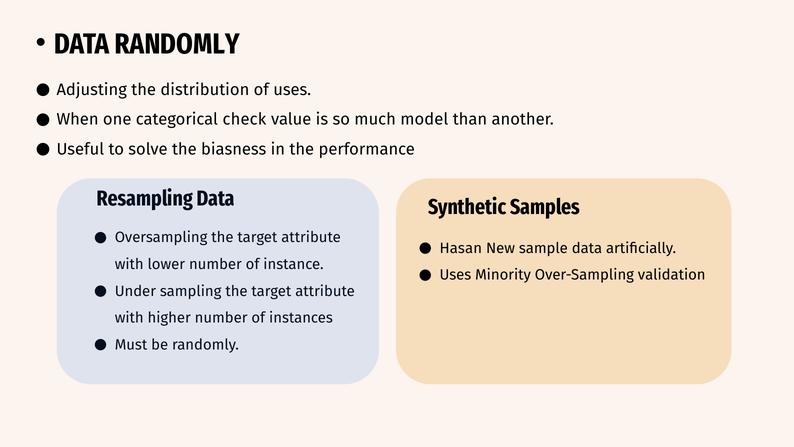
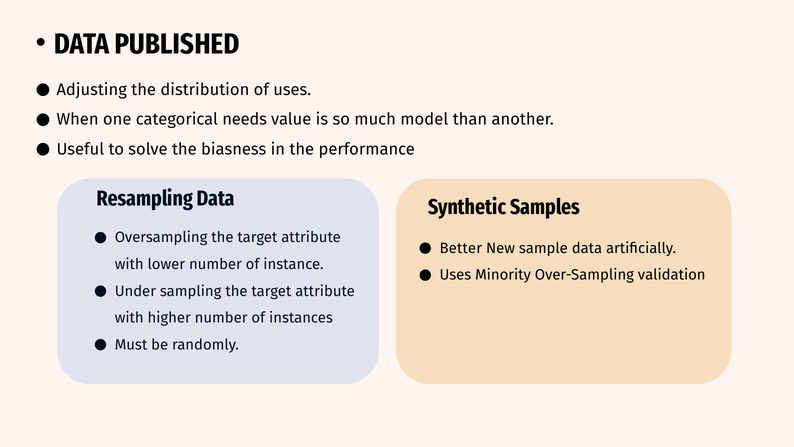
DATA RANDOMLY: RANDOMLY -> PUBLISHED (177, 44)
check: check -> needs (245, 119)
Hasan: Hasan -> Better (461, 248)
